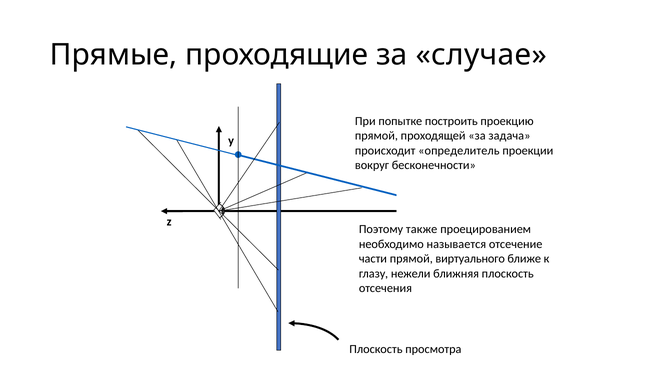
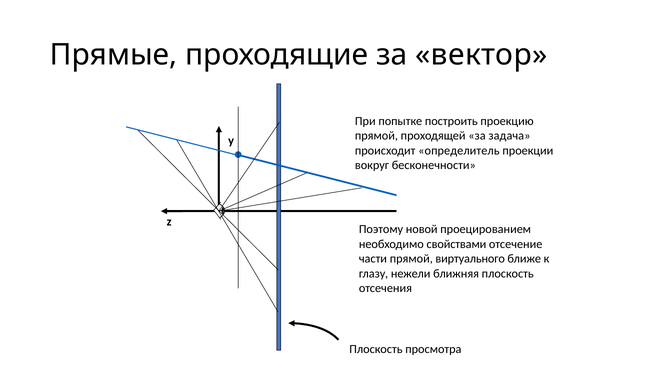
случае: случае -> вектор (481, 55)
также: также -> новой (422, 229)
называется: называется -> свойствами (456, 244)
